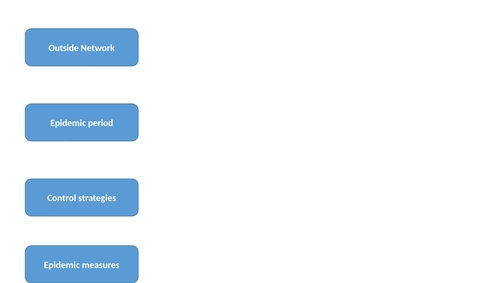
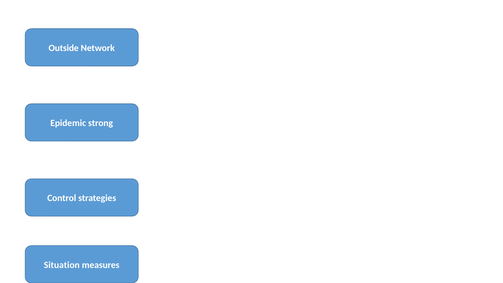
period: period -> strong (101, 123)
Epidemic: Epidemic -> Situation (62, 265)
